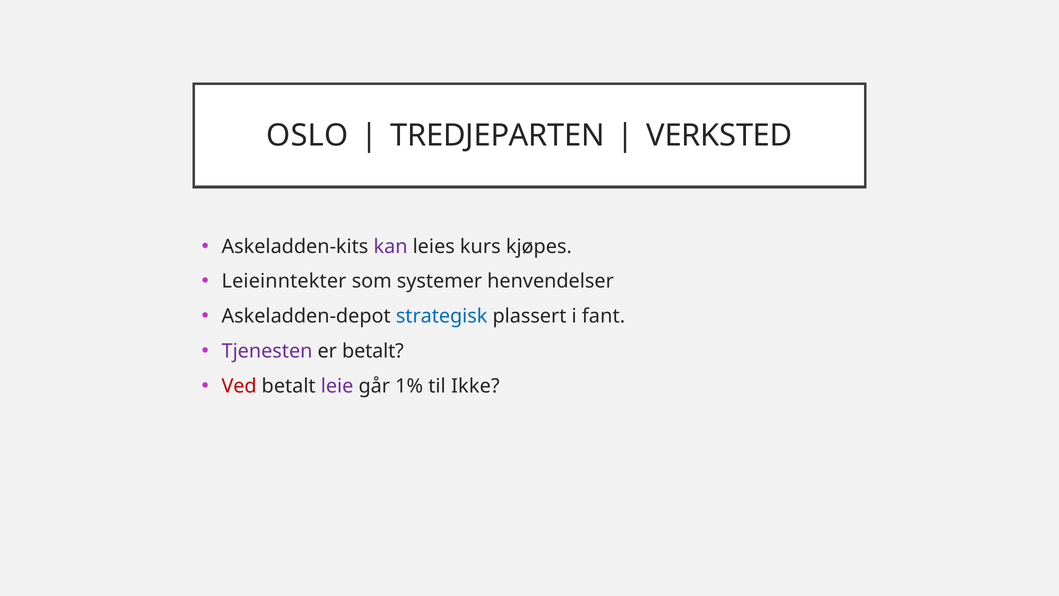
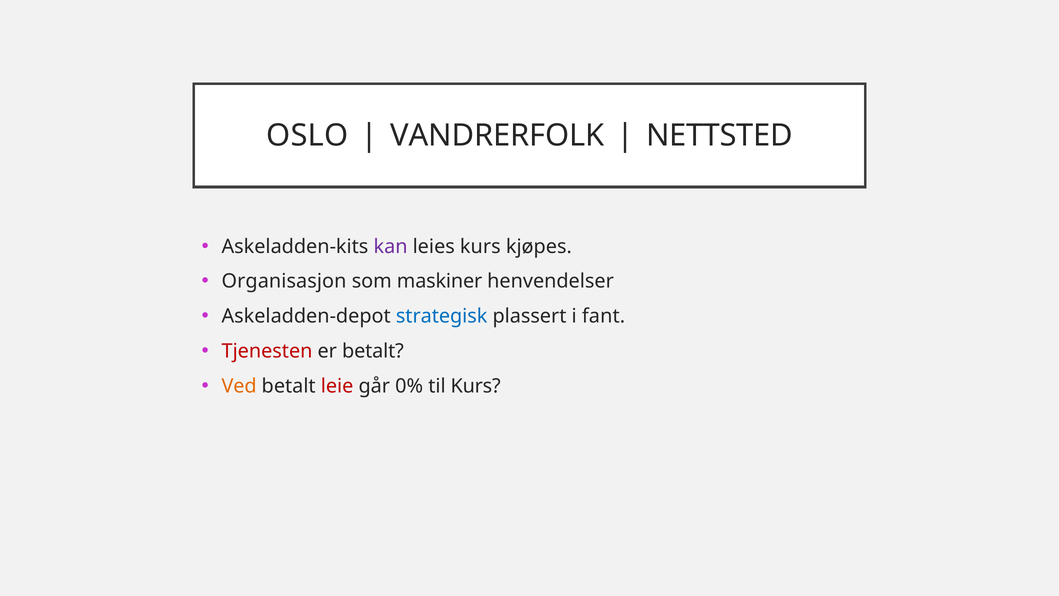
TREDJEPARTEN: TREDJEPARTEN -> VANDRERFOLK (497, 135)
VERKSTED: VERKSTED -> NETTSTED (719, 135)
Leieinntekter: Leieinntekter -> Organisasjon (284, 281)
systemer: systemer -> maskiner (440, 281)
Tjenesten colour: purple -> red (267, 351)
Ved colour: red -> orange (239, 386)
leie colour: purple -> red (337, 386)
1%: 1% -> 0% (409, 386)
til Ikke: Ikke -> Kurs (476, 386)
